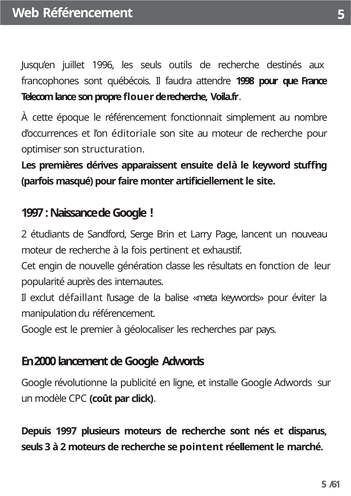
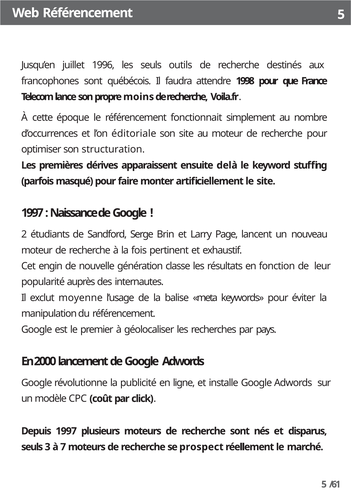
flouer: flouer -> moins (139, 97)
défaillant: défaillant -> moyenne (81, 298)
à 2: 2 -> 7 (63, 448)
pointent: pointent -> prospect (201, 448)
